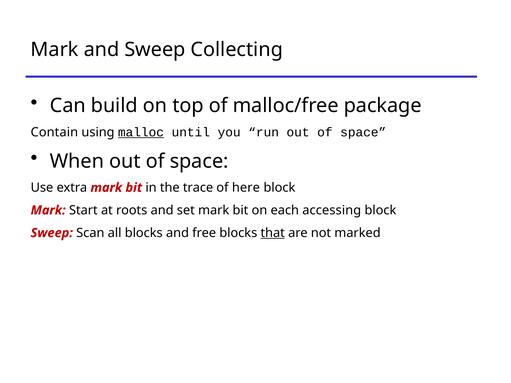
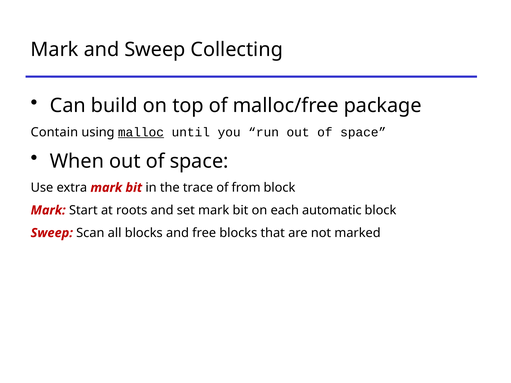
here: here -> from (246, 188)
accessing: accessing -> automatic (332, 210)
that underline: present -> none (273, 233)
